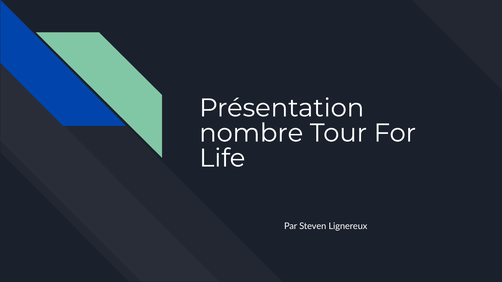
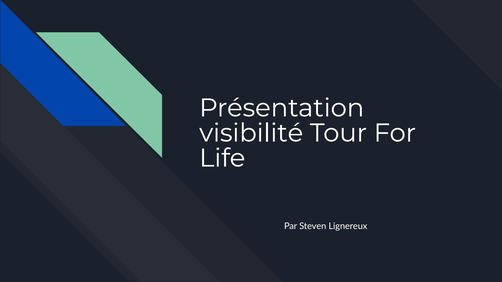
nombre: nombre -> visibilité (251, 133)
